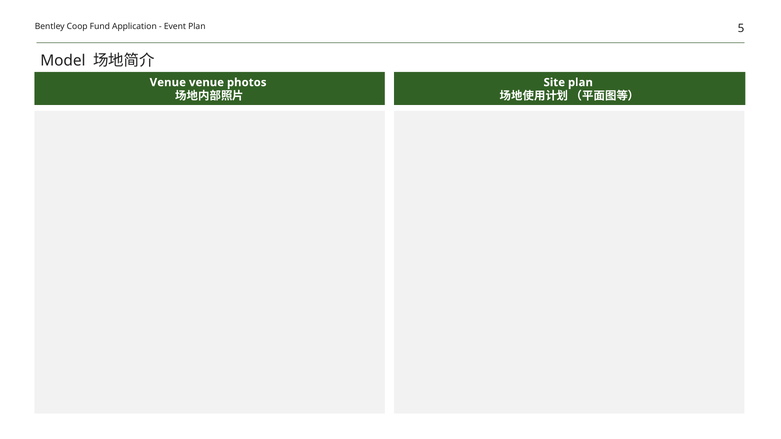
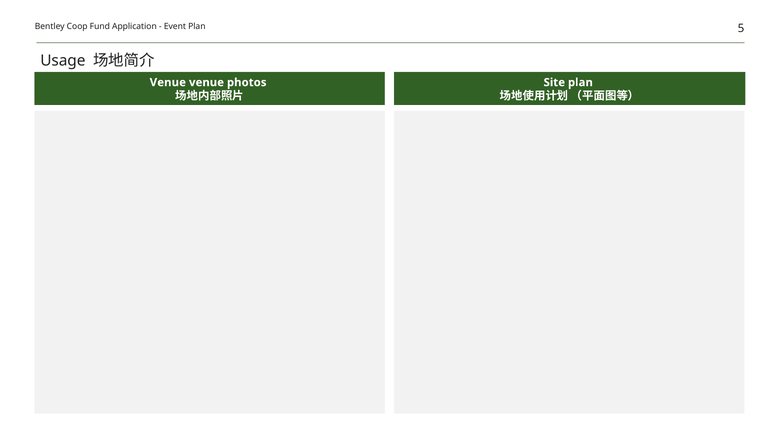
Model: Model -> Usage (63, 61)
